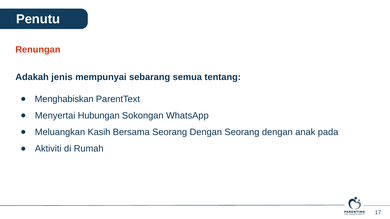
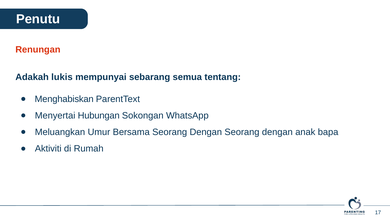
jenis: jenis -> lukis (62, 77)
Kasih: Kasih -> Umur (99, 132)
pada: pada -> bapa (328, 132)
